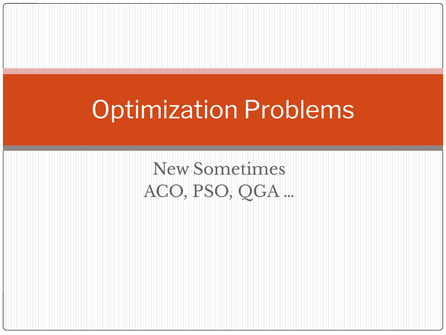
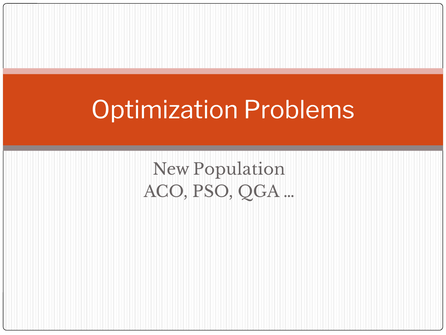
Sometimes: Sometimes -> Population (239, 169)
